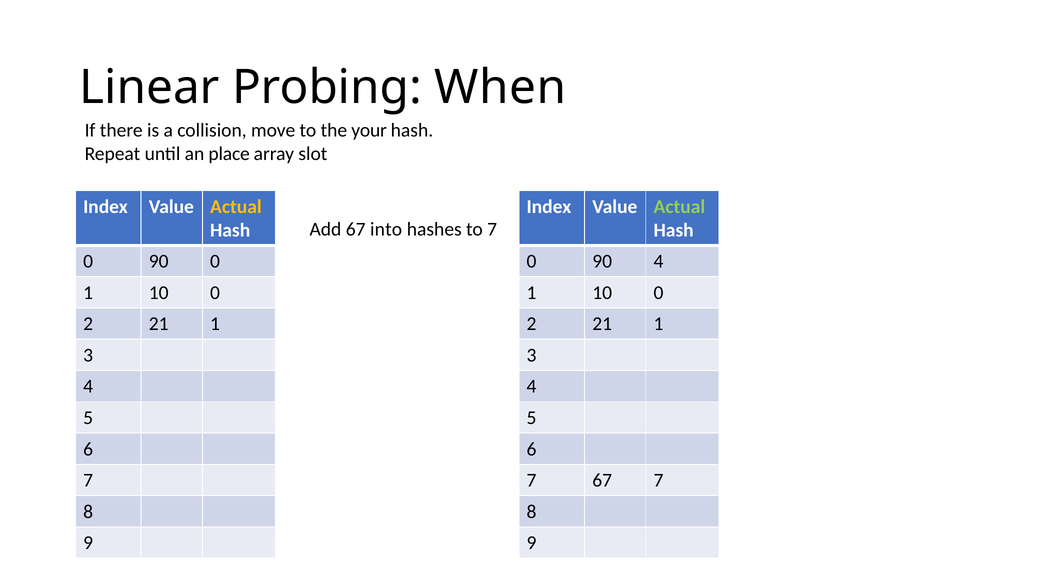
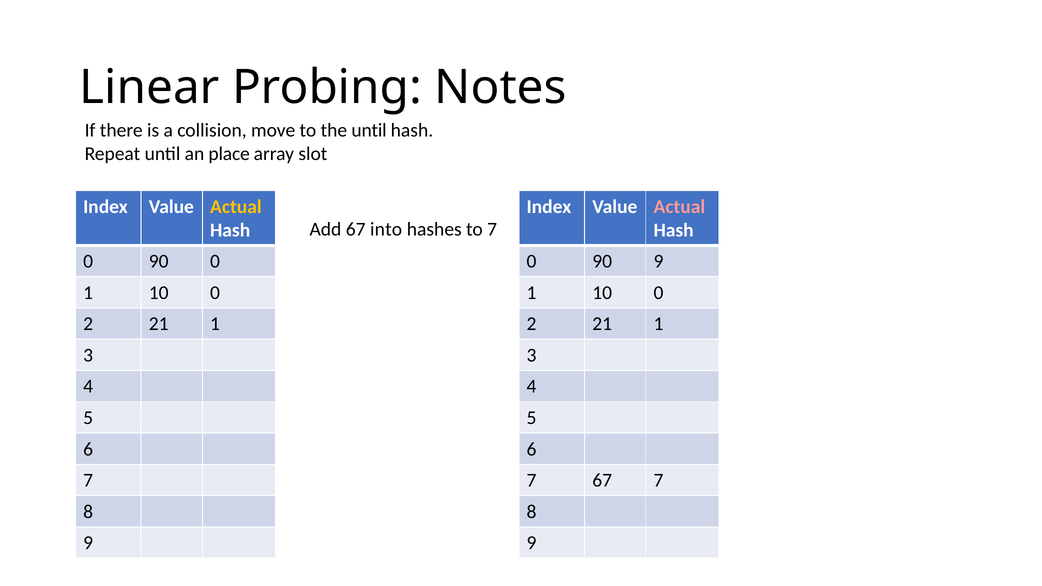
When: When -> Notes (501, 88)
the your: your -> until (369, 131)
Actual colour: light green -> pink (679, 207)
90 4: 4 -> 9 (659, 261)
